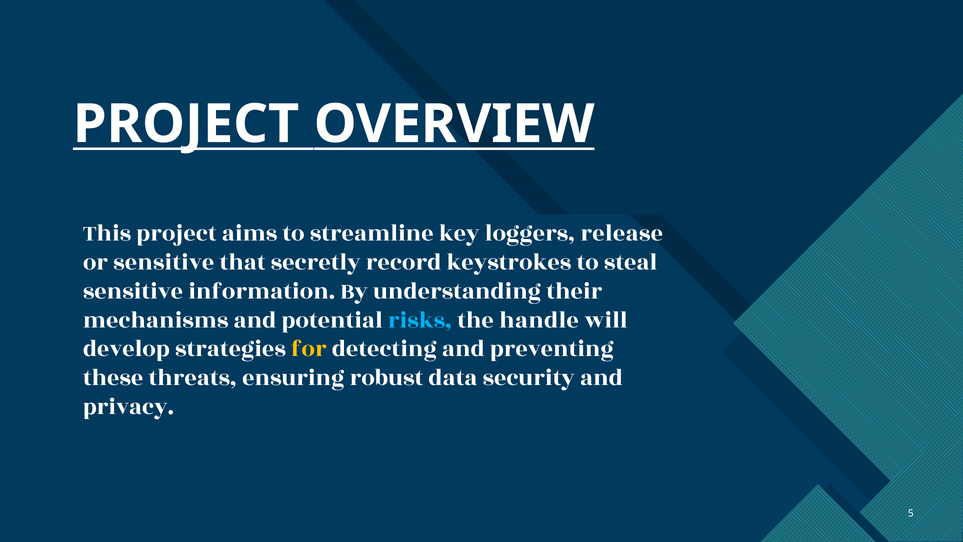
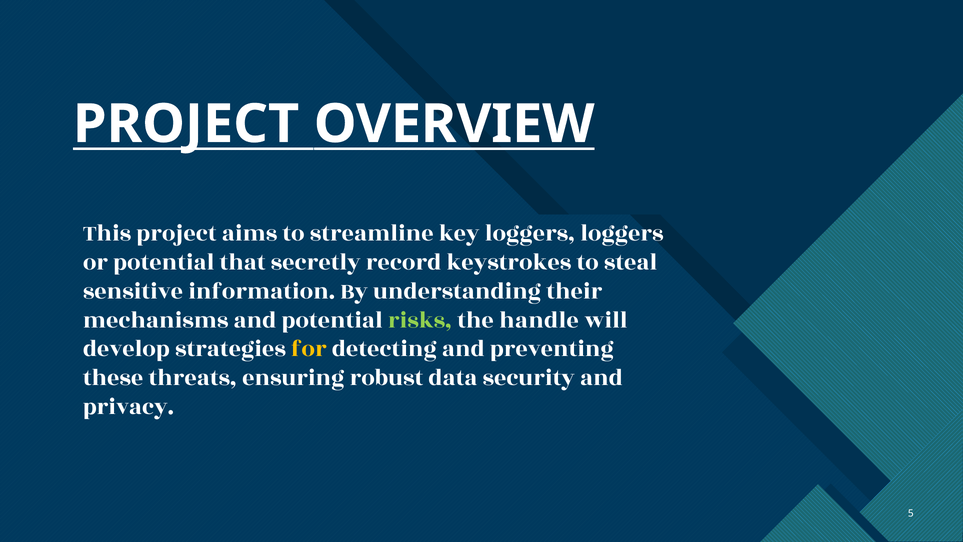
loggers release: release -> loggers (622, 233)
or sensitive: sensitive -> potential (164, 262)
risks colour: light blue -> light green (420, 319)
